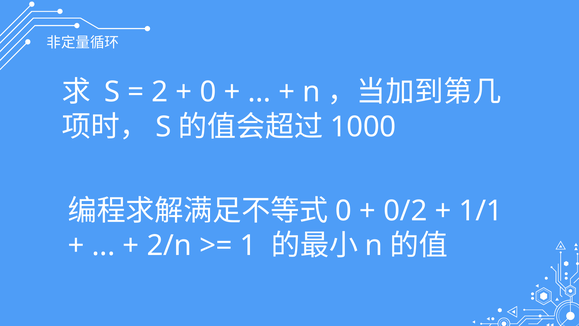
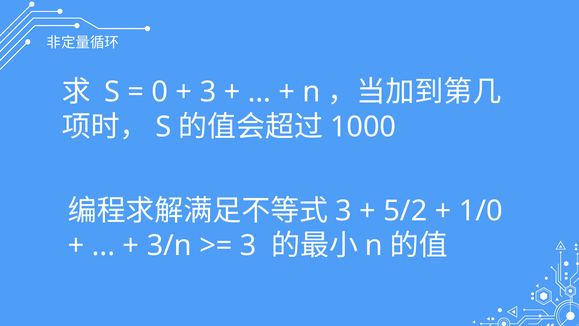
2: 2 -> 0 (160, 92)
0: 0 -> 3 (208, 92)
0: 0 -> 3 (344, 211)
0/2: 0/2 -> 5/2 (405, 211)
1/1: 1/1 -> 1/0 (481, 211)
2/n: 2/n -> 3/n (169, 245)
1: 1 -> 3 (248, 245)
